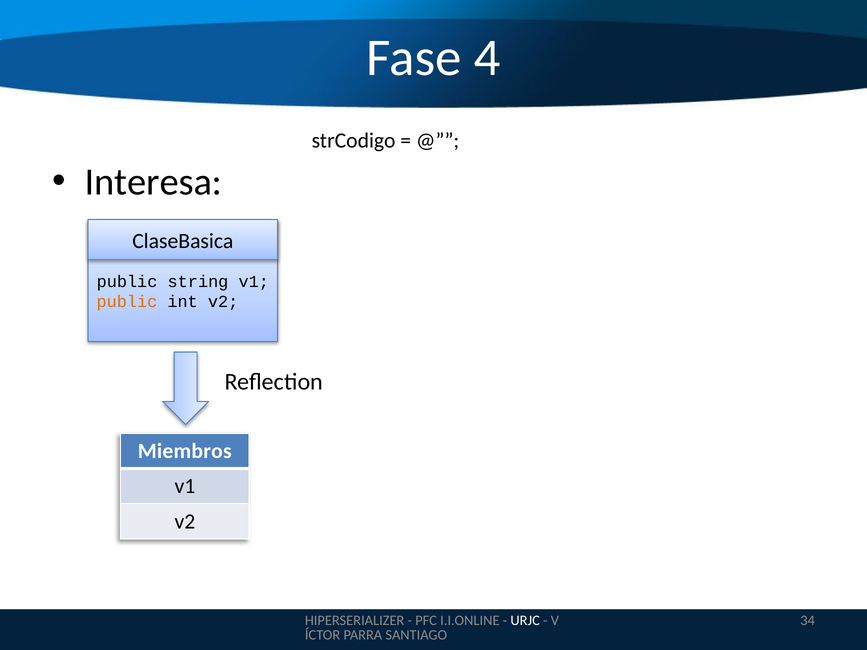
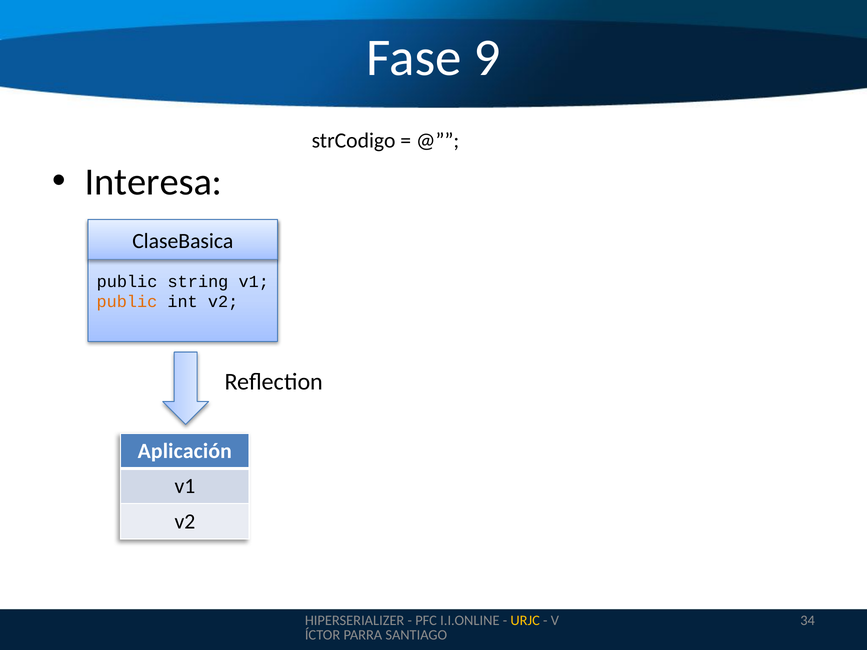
4: 4 -> 9 (487, 58)
Miembros: Miembros -> Aplicación (185, 451)
URJC colour: white -> yellow (525, 621)
